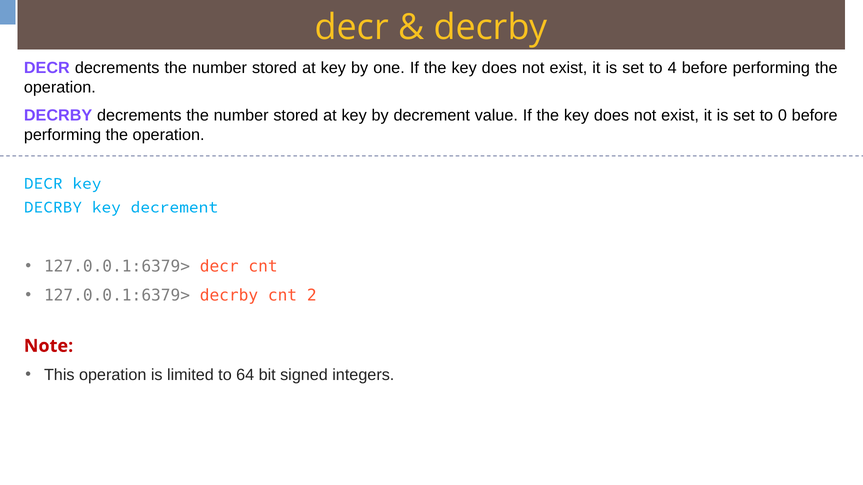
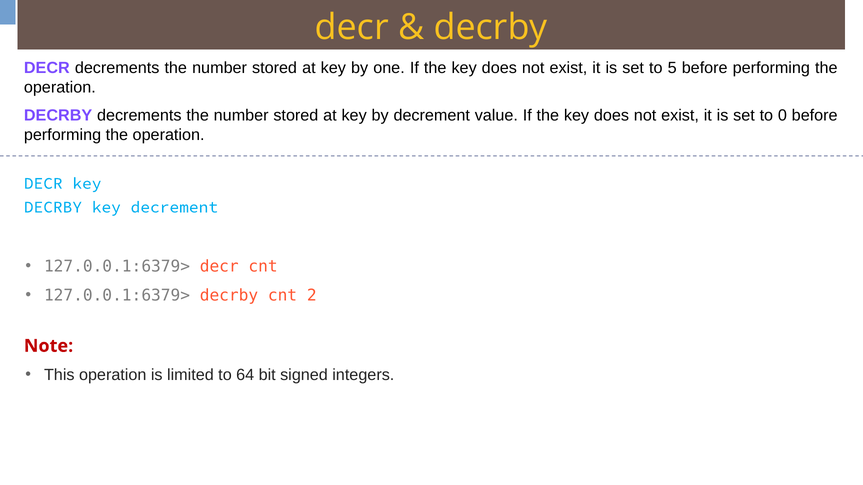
4: 4 -> 5 (672, 68)
